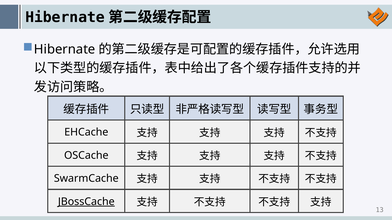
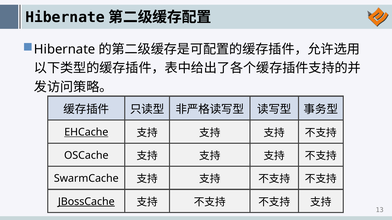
EHCache underline: none -> present (86, 133)
